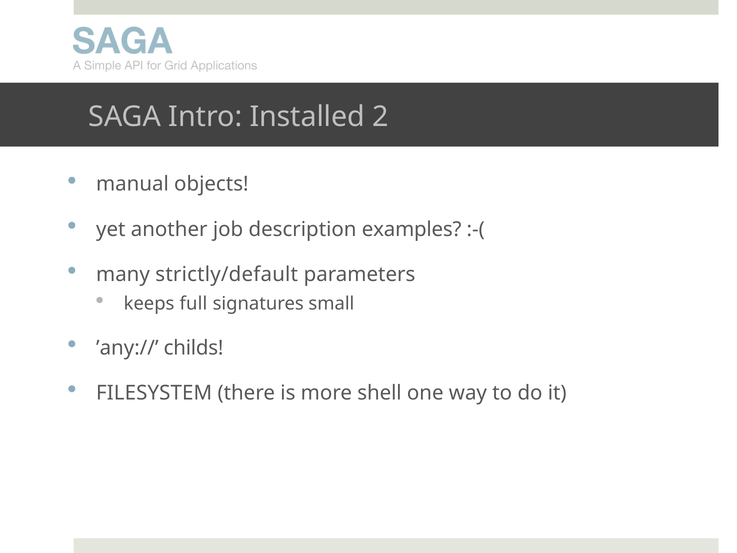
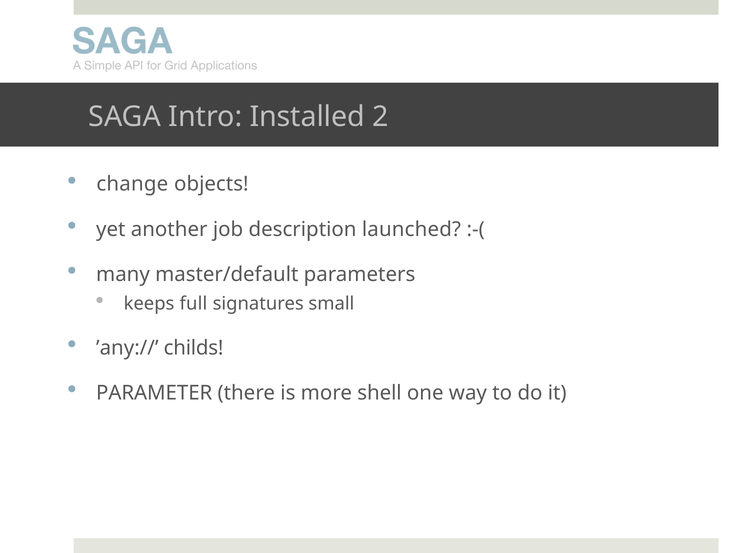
manual: manual -> change (132, 184)
examples: examples -> launched (411, 229)
strictly/default: strictly/default -> master/default (227, 274)
FILESYSTEM: FILESYSTEM -> PARAMETER (154, 393)
